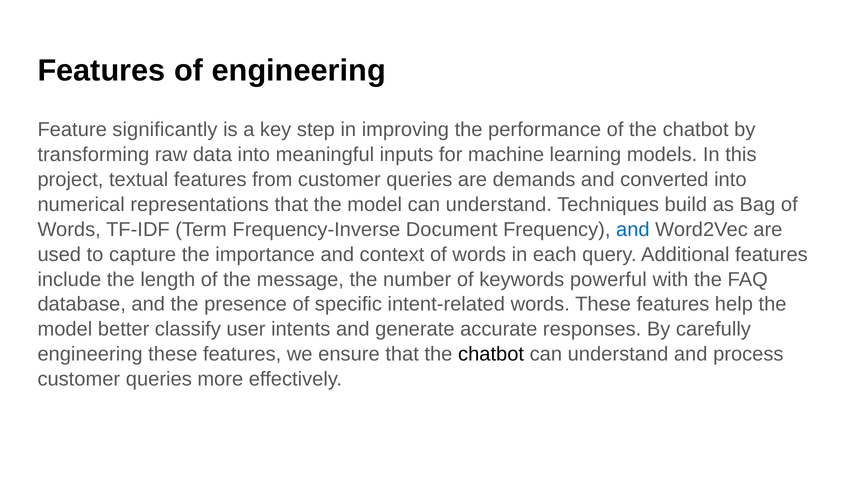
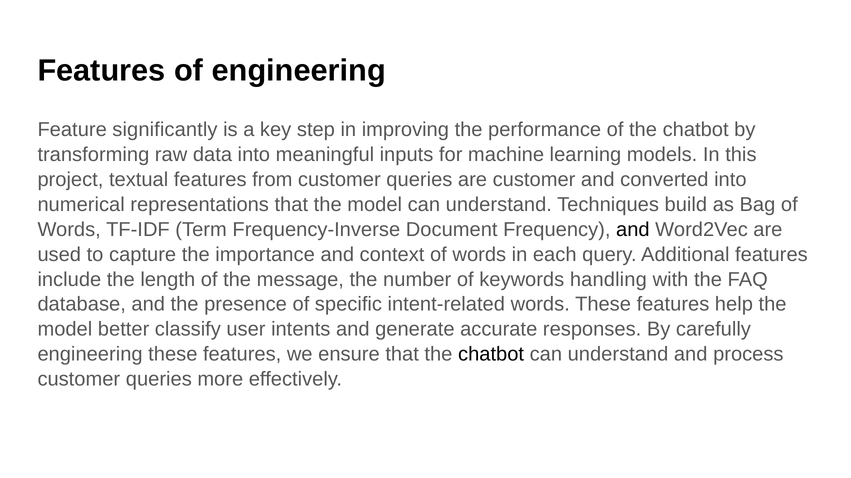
are demands: demands -> customer (534, 180)
and colour: blue -> black (633, 230)
powerful: powerful -> handling (608, 280)
